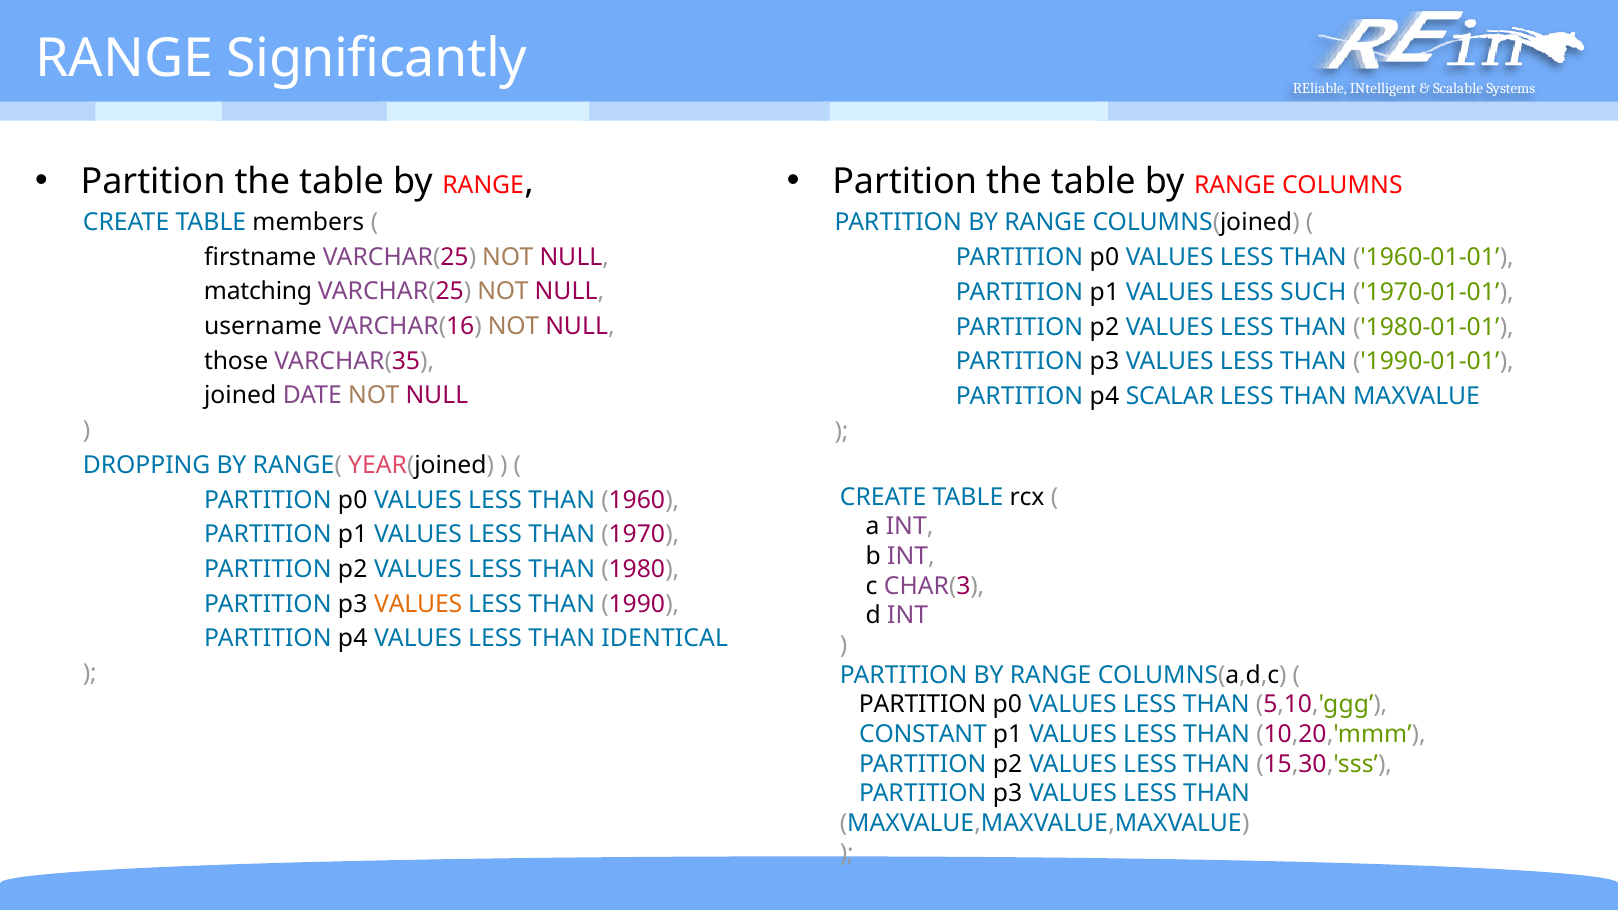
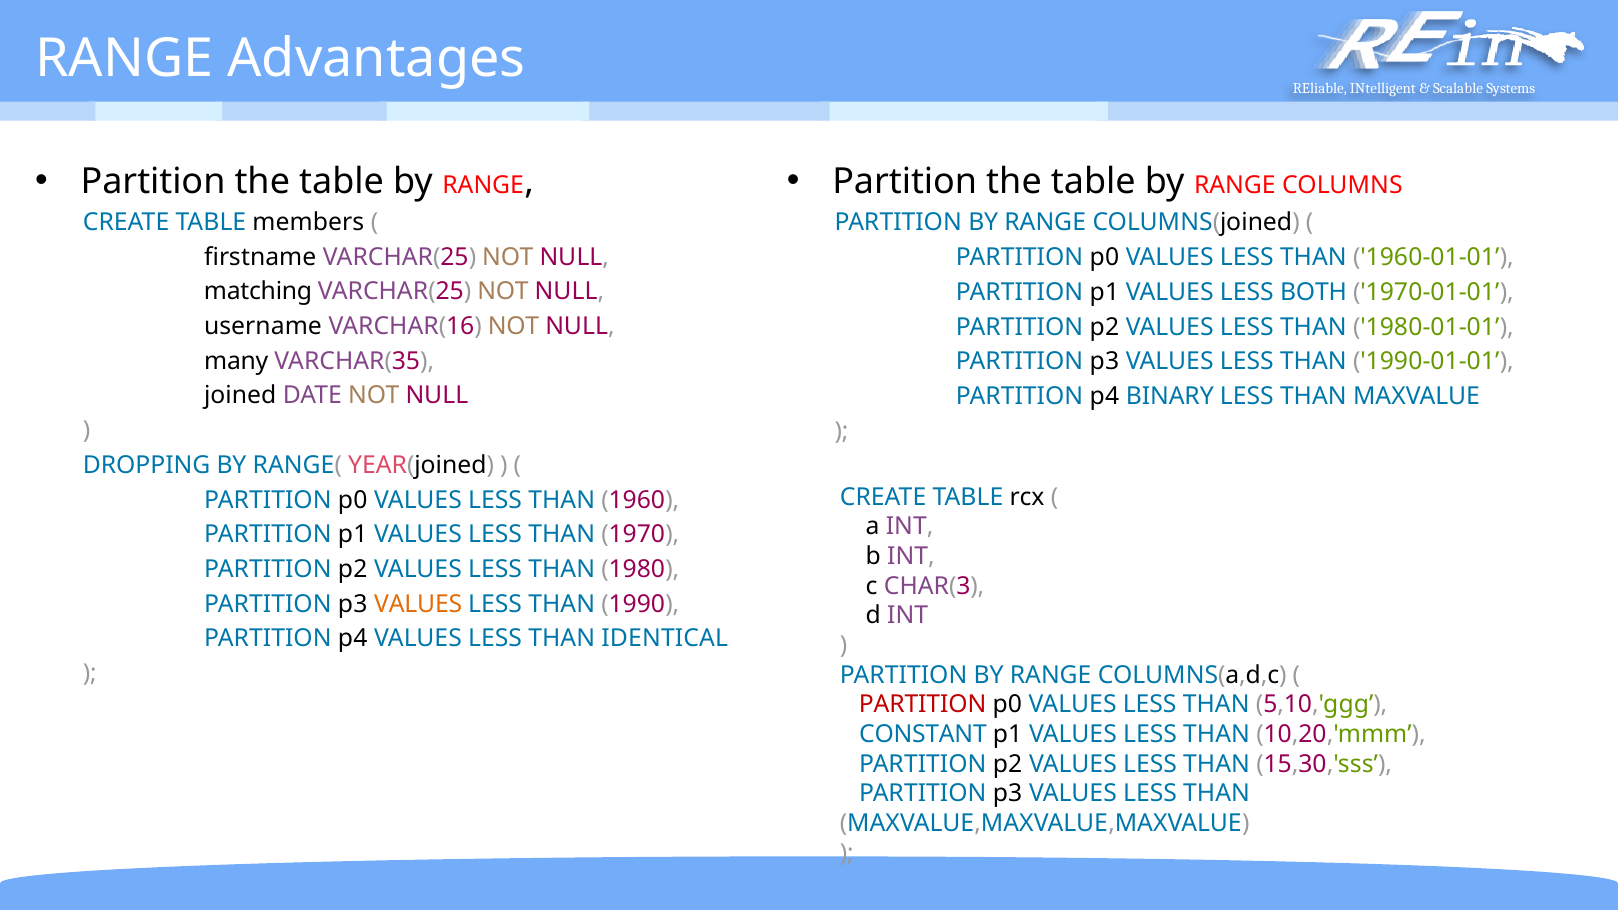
Significantly: Significantly -> Advantages (377, 59)
SUCH: SUCH -> BOTH (1313, 292)
those: those -> many (236, 361)
SCALAR: SCALAR -> BINARY (1170, 396)
PARTITION colour: black -> red (923, 705)
